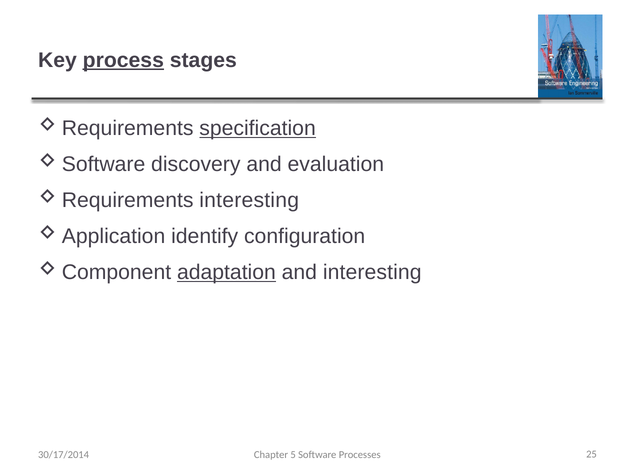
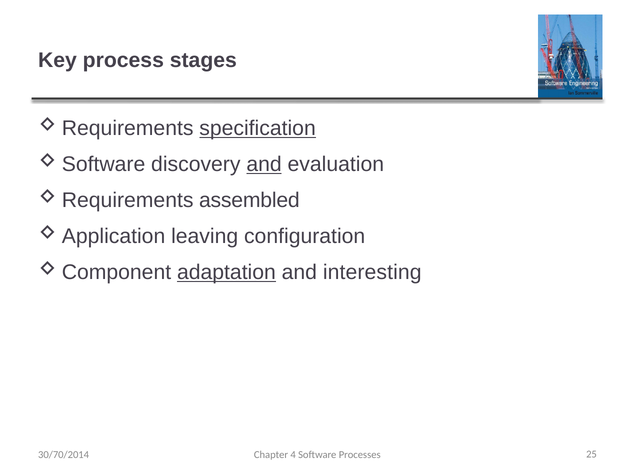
process underline: present -> none (123, 60)
and underline: none -> present (264, 164)
interesting: interesting -> assembled (249, 200)
identify: identify -> leaving (205, 236)
30/17/2014: 30/17/2014 -> 30/70/2014 (64, 455)
5: 5 -> 4 (293, 455)
